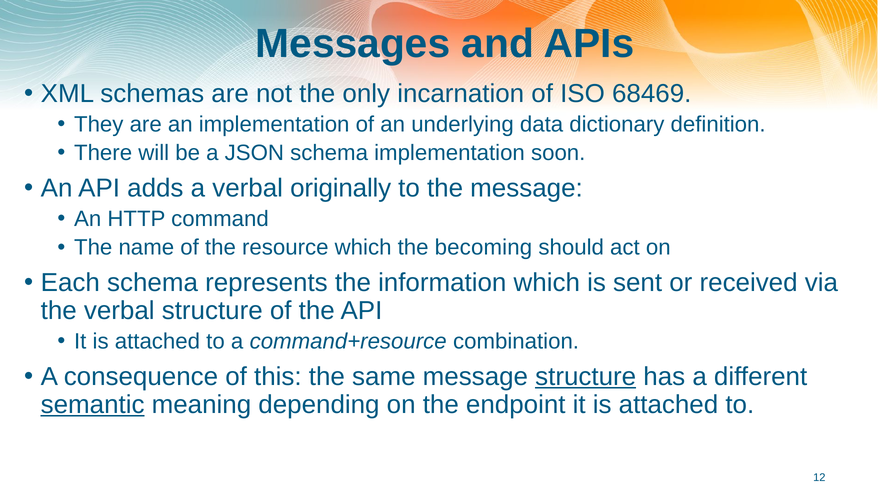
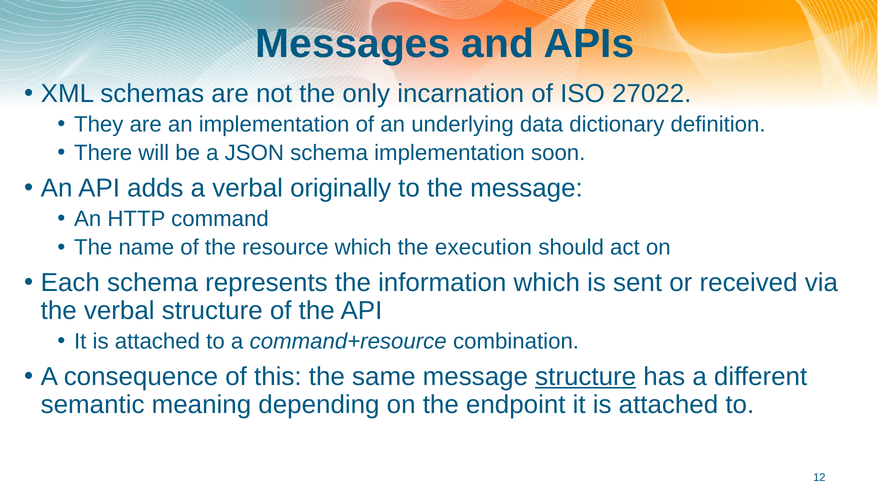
68469: 68469 -> 27022 (652, 94)
becoming: becoming -> execution (483, 248)
semantic underline: present -> none (93, 405)
